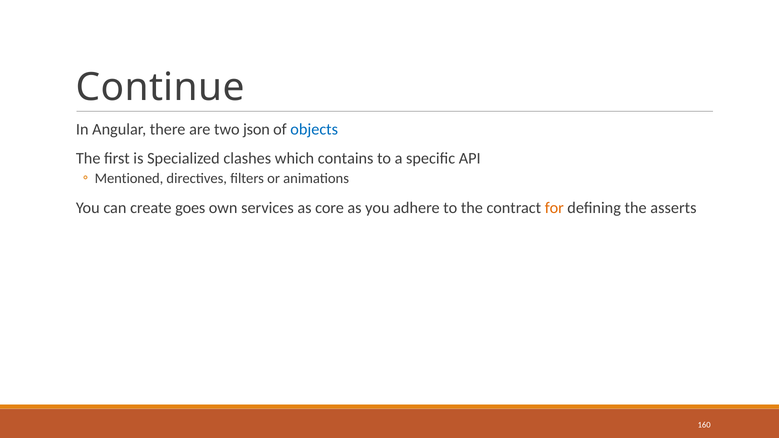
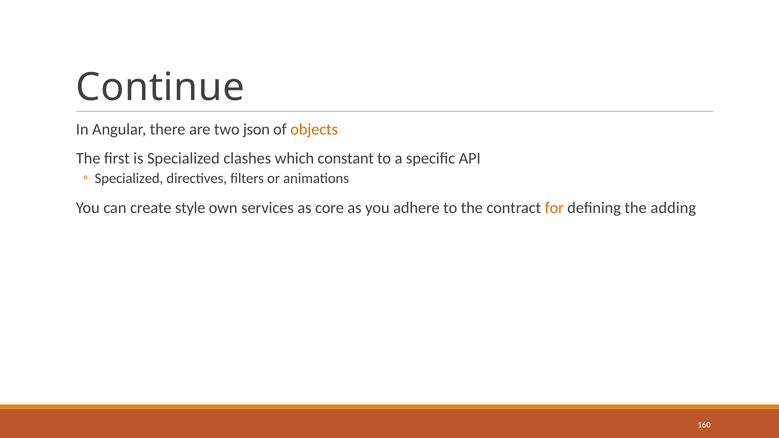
objects colour: blue -> orange (314, 130)
contains: contains -> constant (346, 158)
Mentioned: Mentioned -> Specialized (129, 178)
goes: goes -> style (190, 208)
asserts: asserts -> adding (673, 208)
